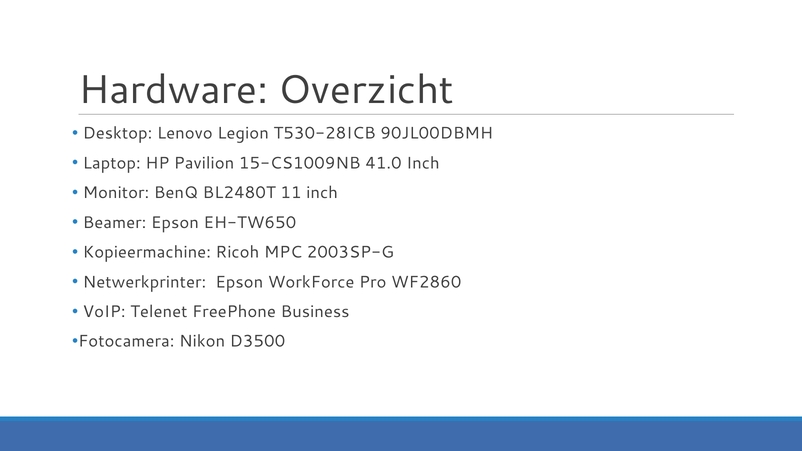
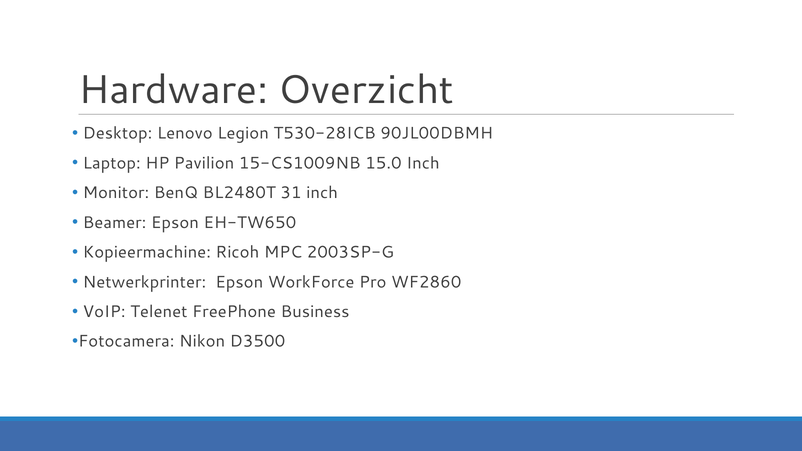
41.0: 41.0 -> 15.0 (383, 163)
11: 11 -> 31 (291, 193)
